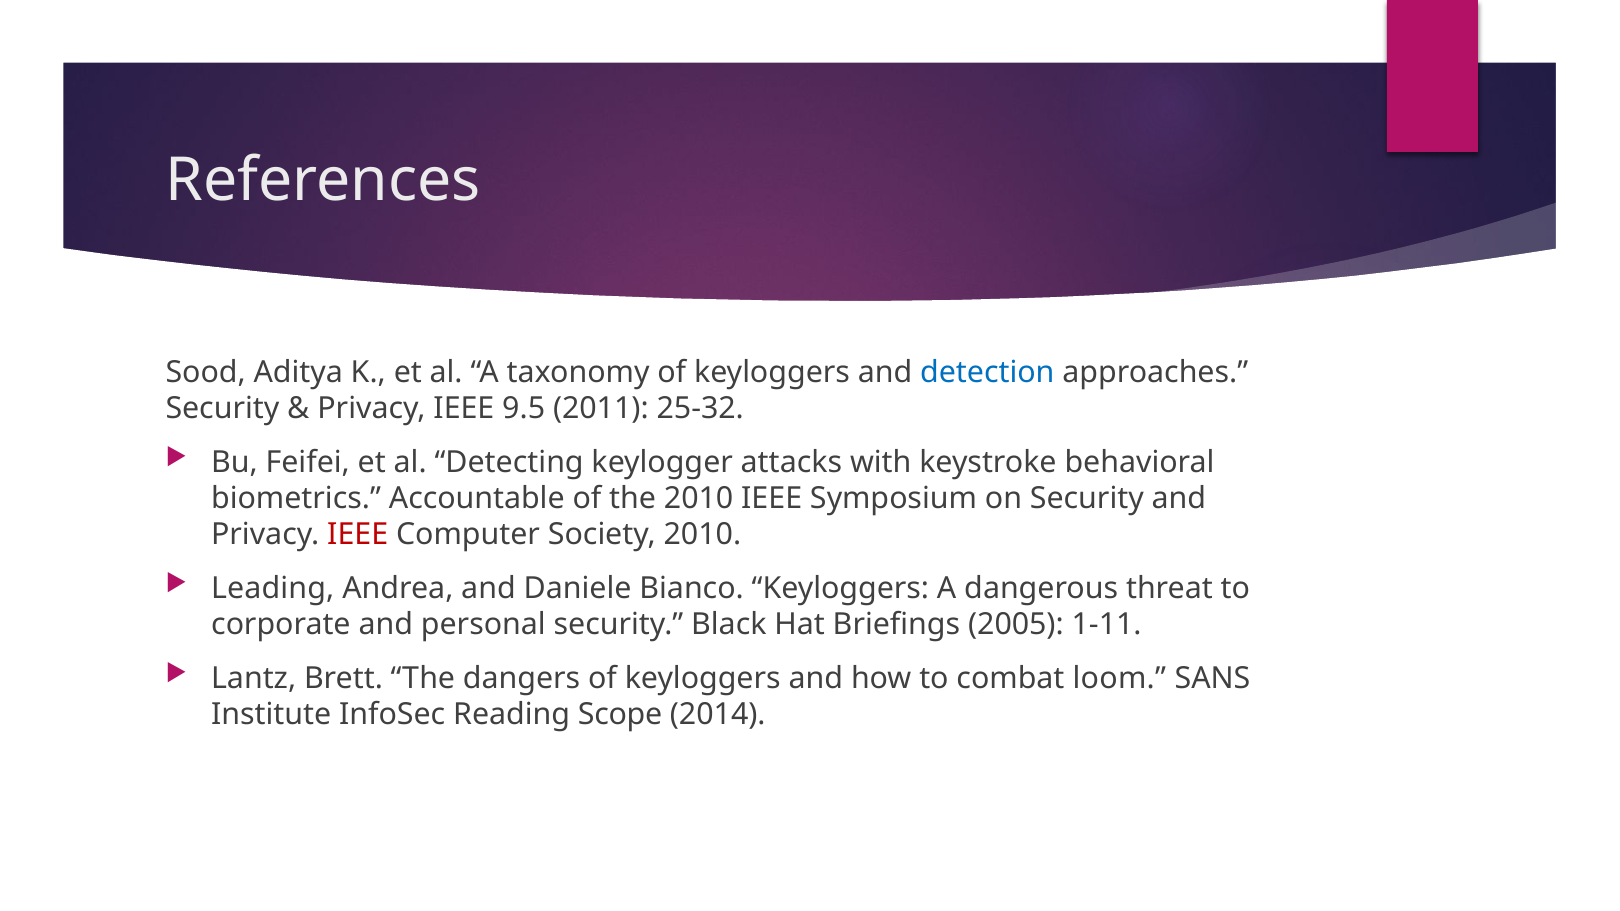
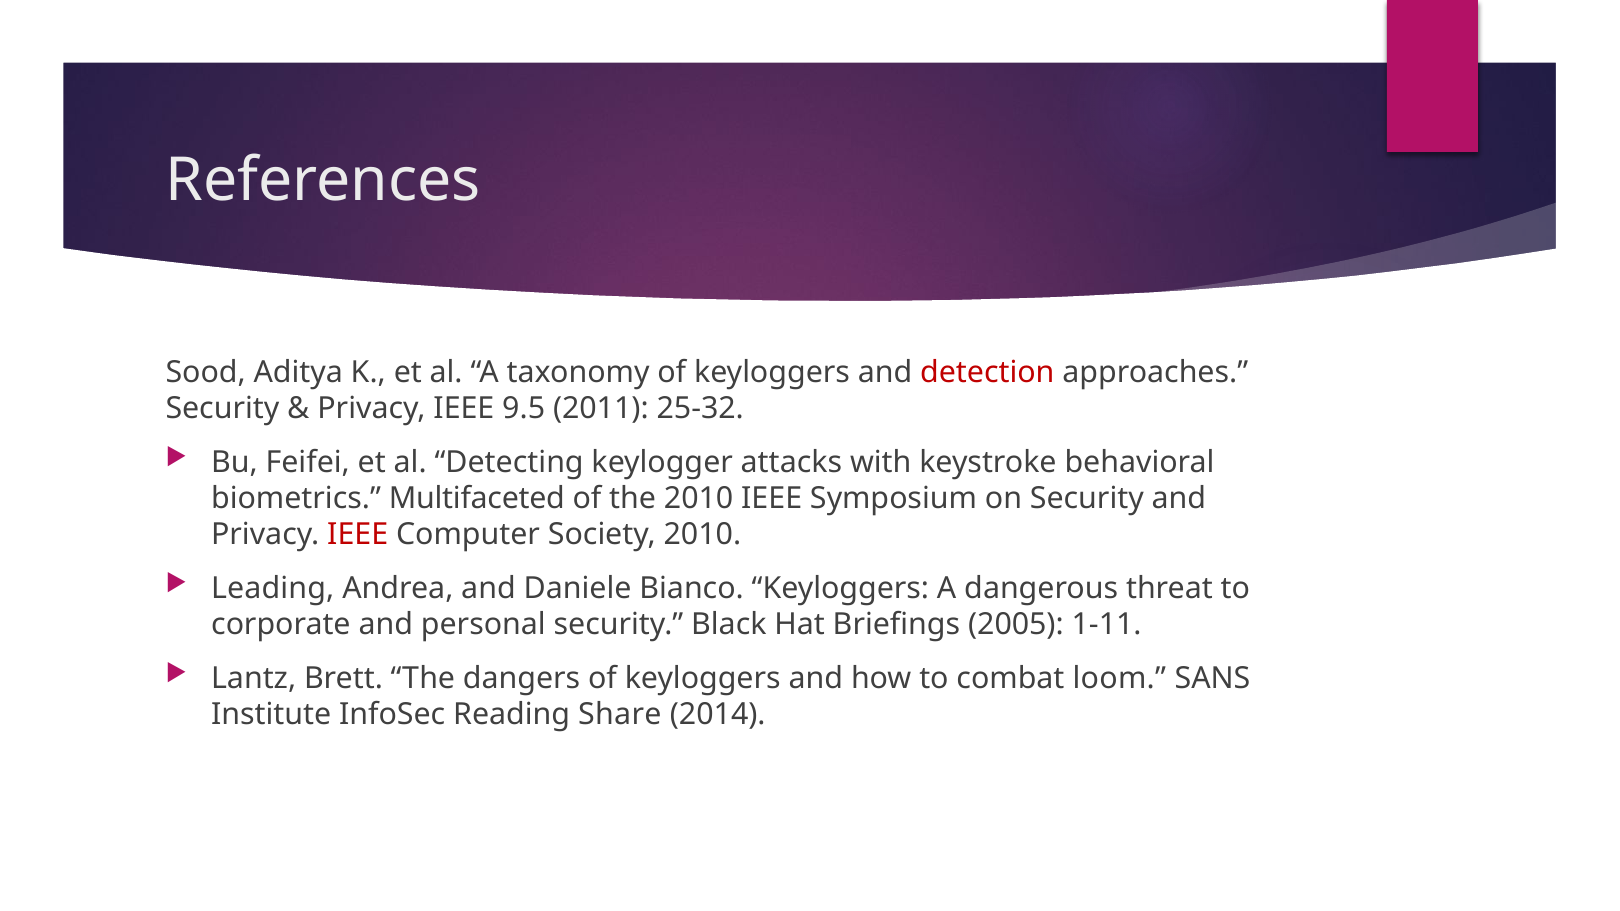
detection colour: blue -> red (987, 372)
Accountable: Accountable -> Multifaceted (477, 499)
Scope: Scope -> Share (620, 715)
